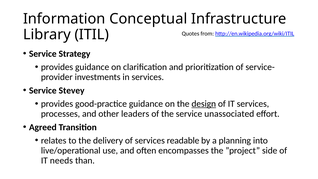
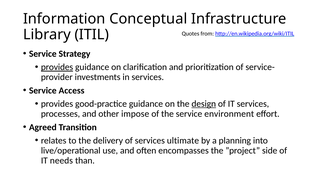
provides underline: none -> present (57, 67)
Stevey: Stevey -> Access (72, 90)
leaders: leaders -> impose (135, 114)
unassociated: unassociated -> environment (229, 114)
readable: readable -> ultimate (183, 140)
